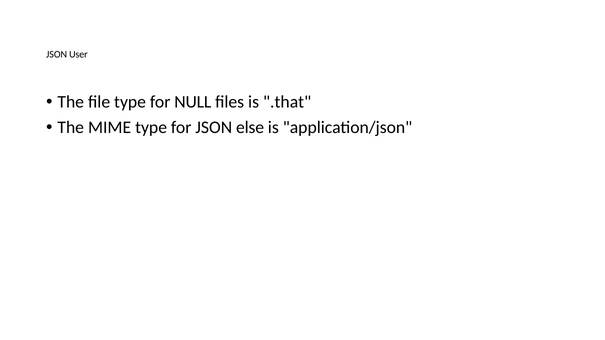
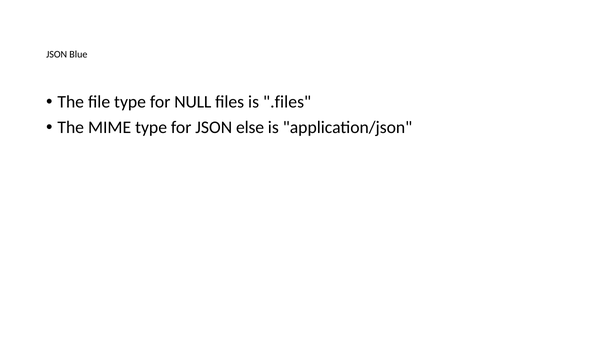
User: User -> Blue (78, 54)
.that: .that -> .files (287, 102)
